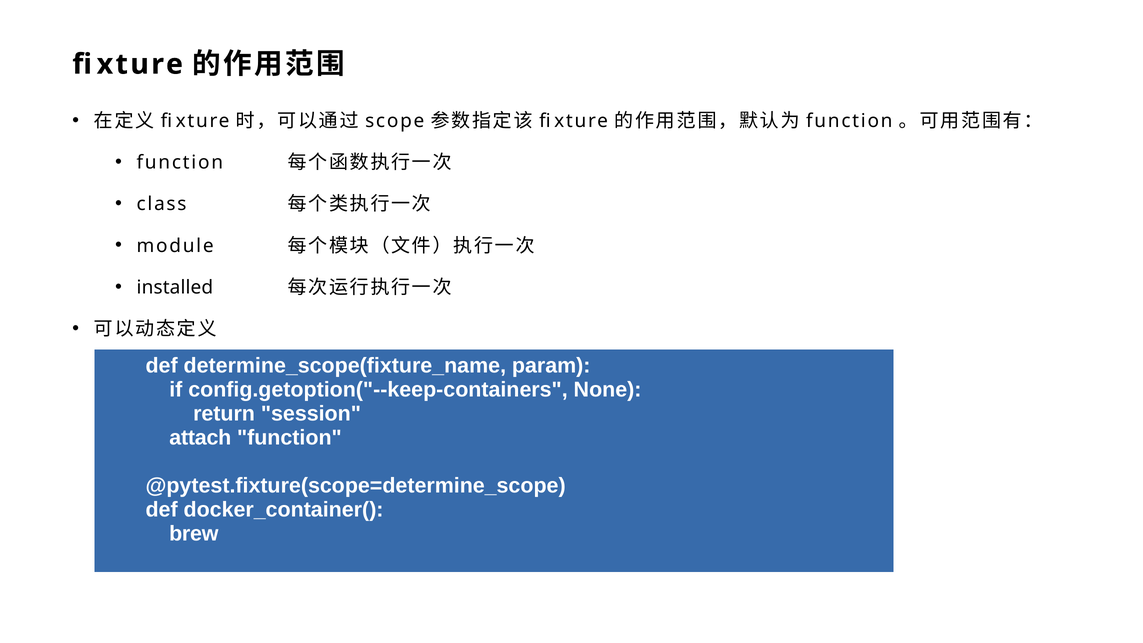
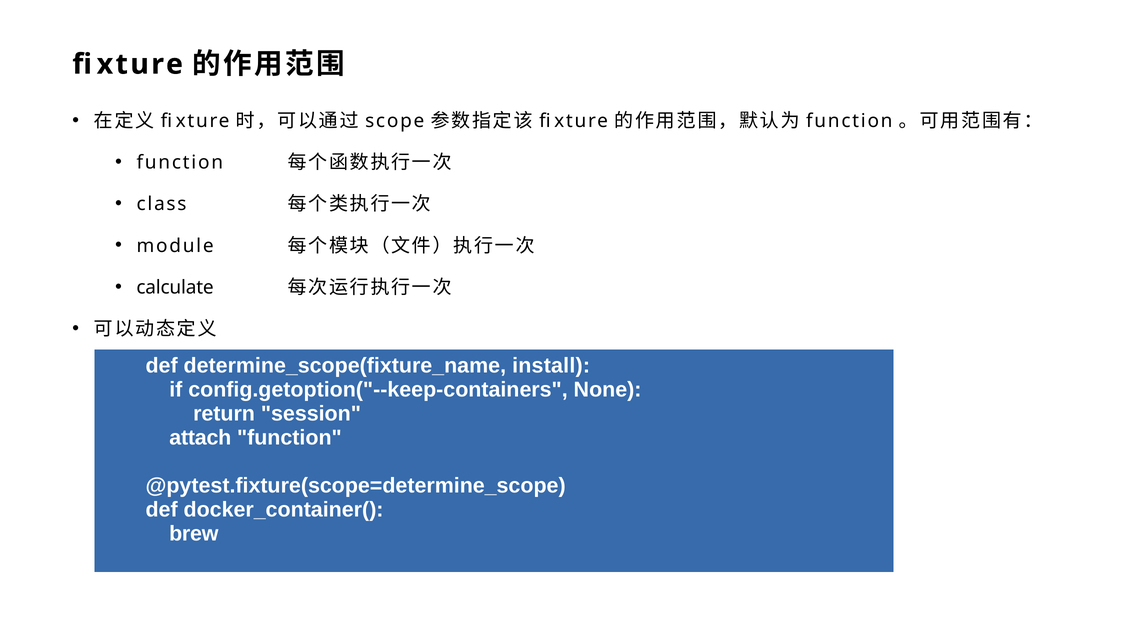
installed: installed -> calculate (175, 287)
param: param -> install (551, 366)
